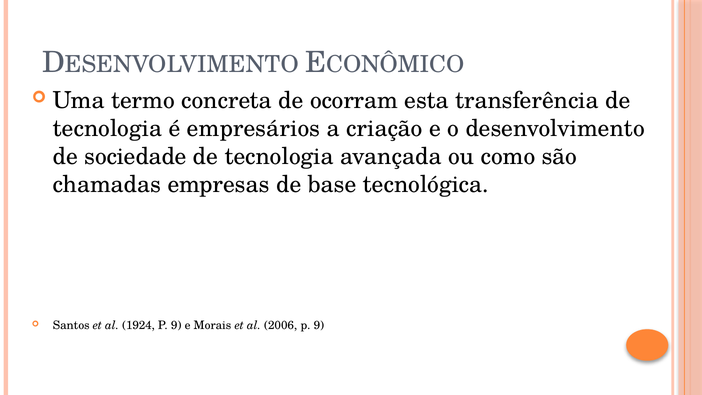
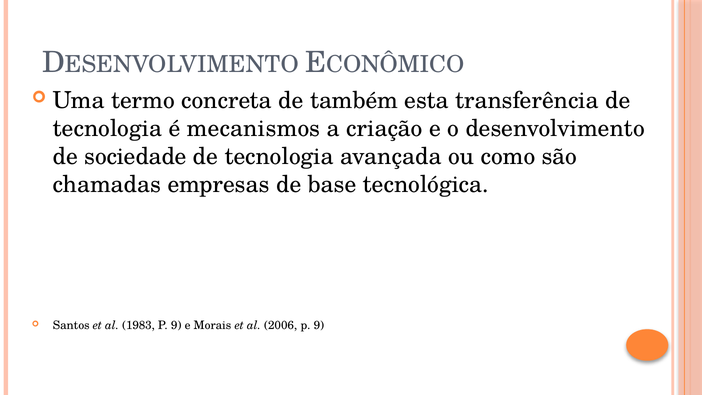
ocorram: ocorram -> também (354, 100)
empresários: empresários -> mecanismos (254, 129)
1924: 1924 -> 1983 (139, 326)
